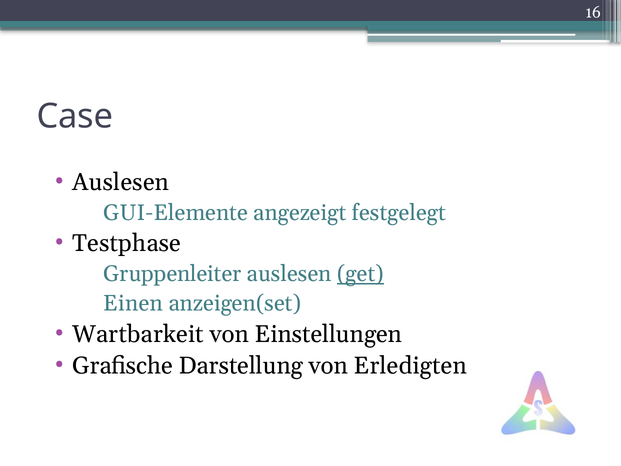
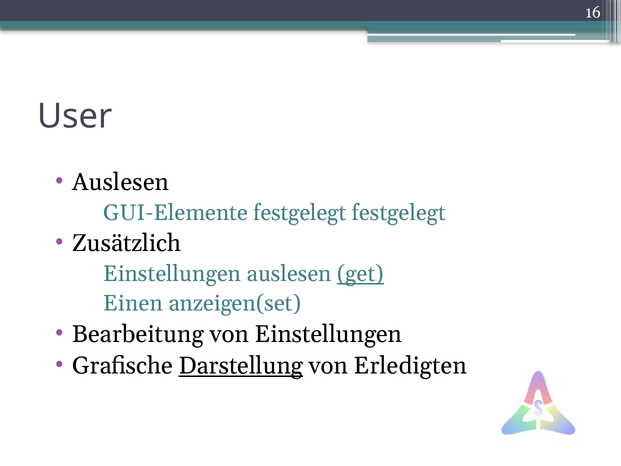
Case: Case -> User (75, 116)
GUI-Elemente angezeigt: angezeigt -> festgelegt (300, 213)
Testphase: Testphase -> Zusätzlich (127, 243)
Gruppenleiter: Gruppenleiter -> Einstellungen (172, 274)
Wartbarkeit: Wartbarkeit -> Bearbeitung (138, 334)
Darstellung underline: none -> present (241, 366)
